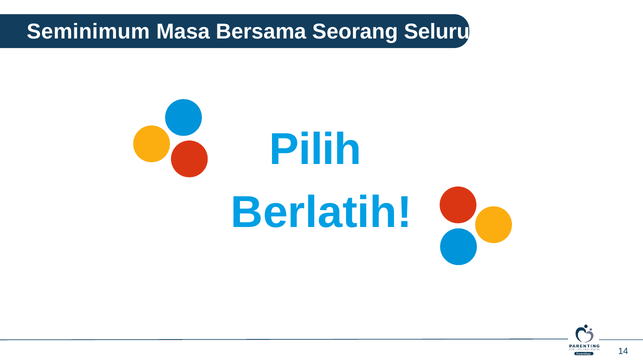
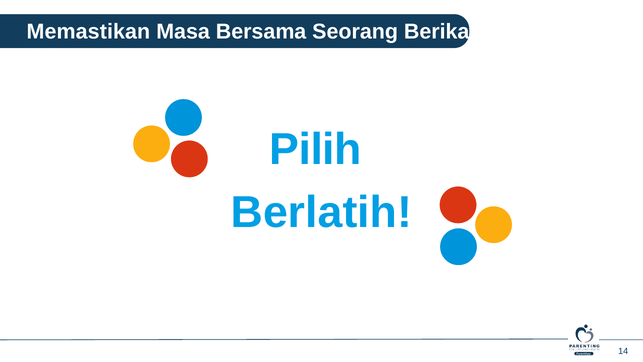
Seminimum: Seminimum -> Memastikan (88, 31)
Seluruh: Seluruh -> Berikan (443, 31)
